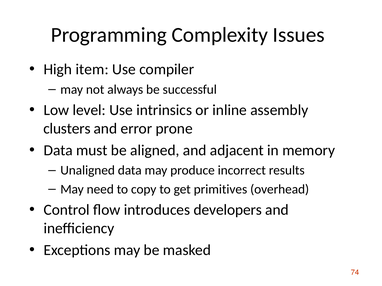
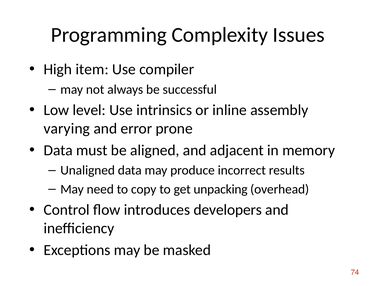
clusters: clusters -> varying (67, 129)
primitives: primitives -> unpacking (221, 190)
